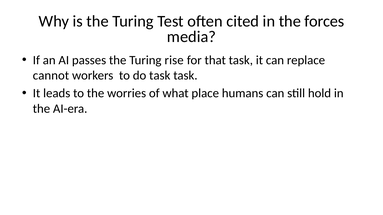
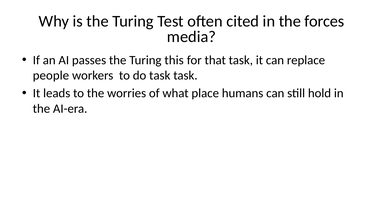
rise: rise -> this (174, 60)
cannot: cannot -> people (51, 76)
